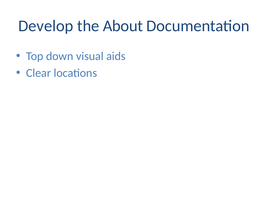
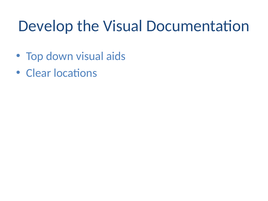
the About: About -> Visual (123, 26)
